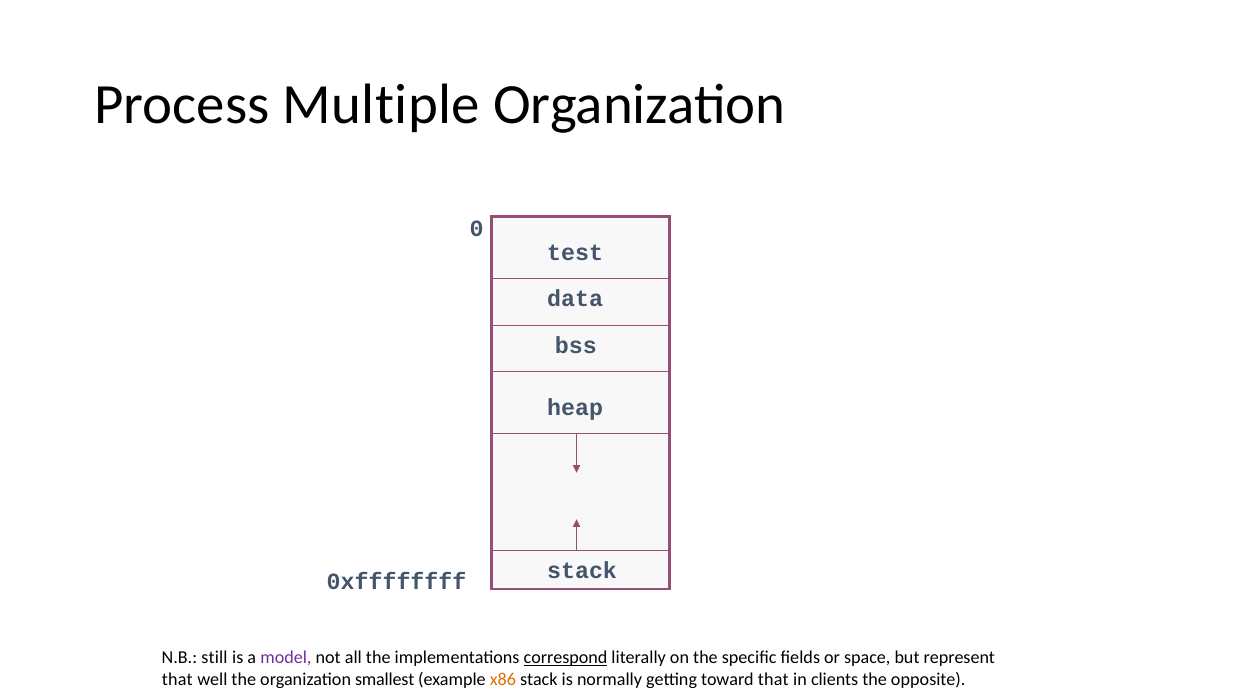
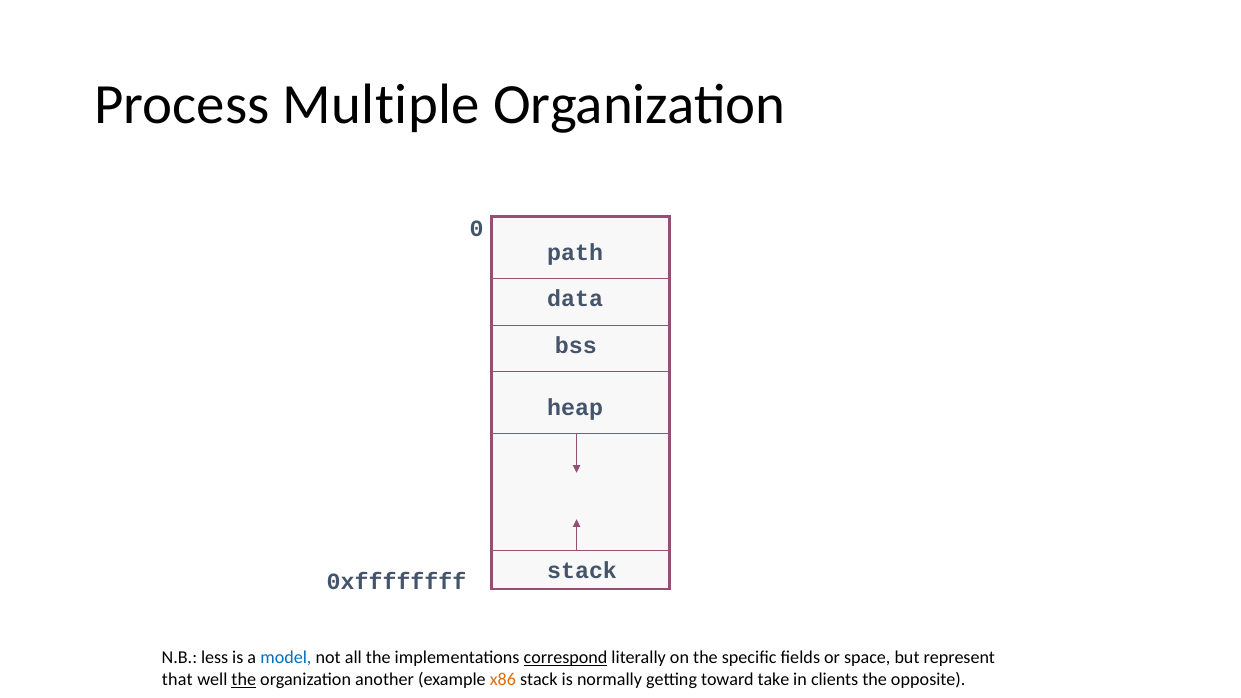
test: test -> path (575, 253)
still: still -> less (215, 658)
model colour: purple -> blue (286, 658)
the underline: none -> present (244, 679)
smallest: smallest -> another (385, 679)
toward that: that -> take (773, 679)
